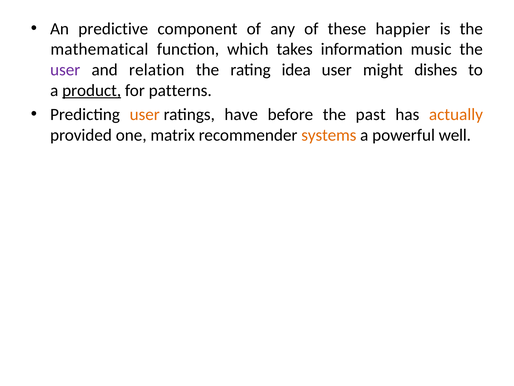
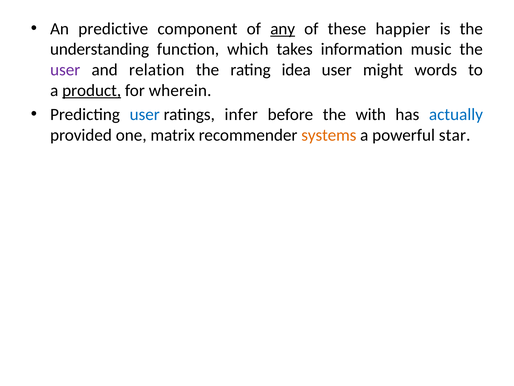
any underline: none -> present (283, 29)
mathematical: mathematical -> understanding (100, 49)
dishes: dishes -> words (436, 70)
patterns: patterns -> wherein (180, 90)
user colour: orange -> blue (145, 114)
have: have -> infer (241, 114)
past: past -> with (371, 114)
actually colour: orange -> blue (456, 114)
well: well -> star (455, 135)
